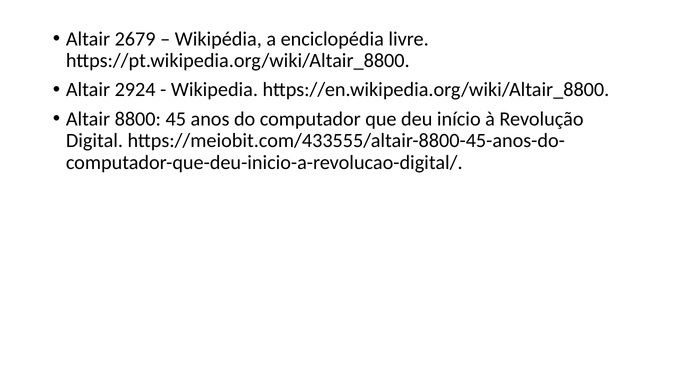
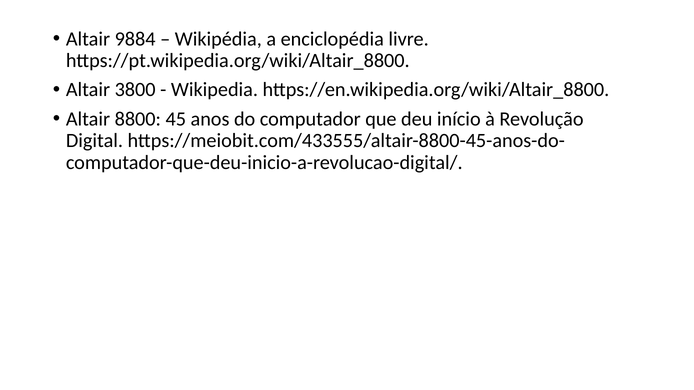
2679: 2679 -> 9884 (135, 39)
2924: 2924 -> 3800 (135, 90)
